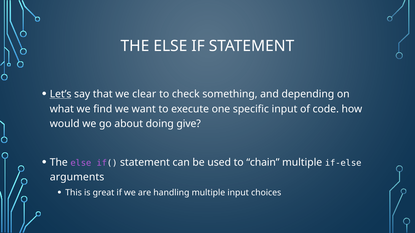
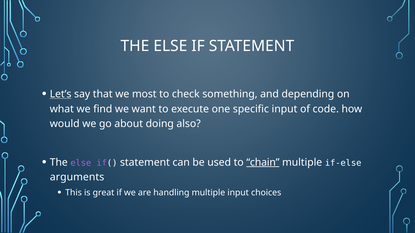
clear: clear -> most (144, 94)
give: give -> also (189, 124)
chain underline: none -> present (263, 163)
